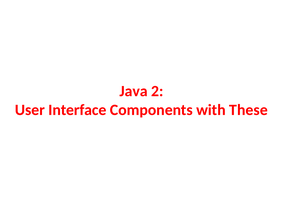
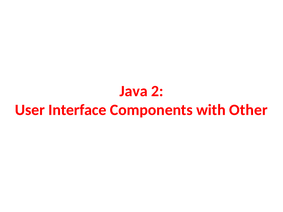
These: These -> Other (248, 110)
